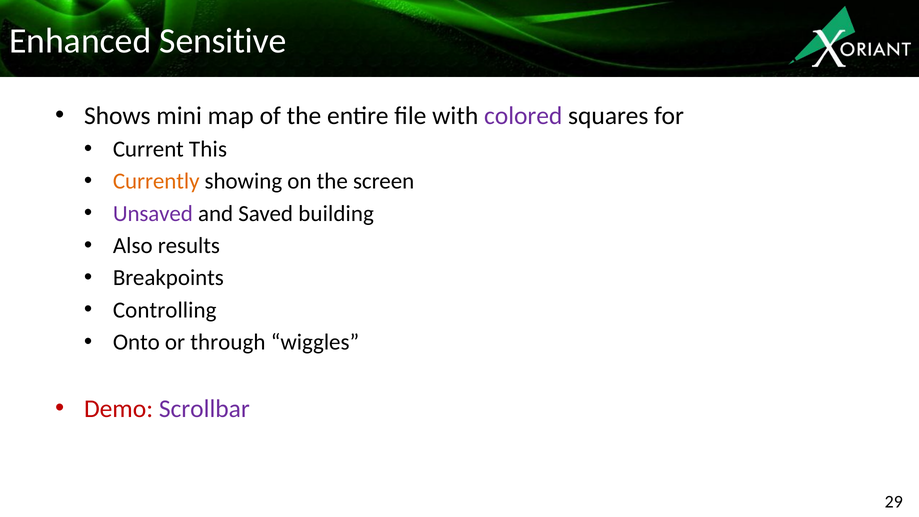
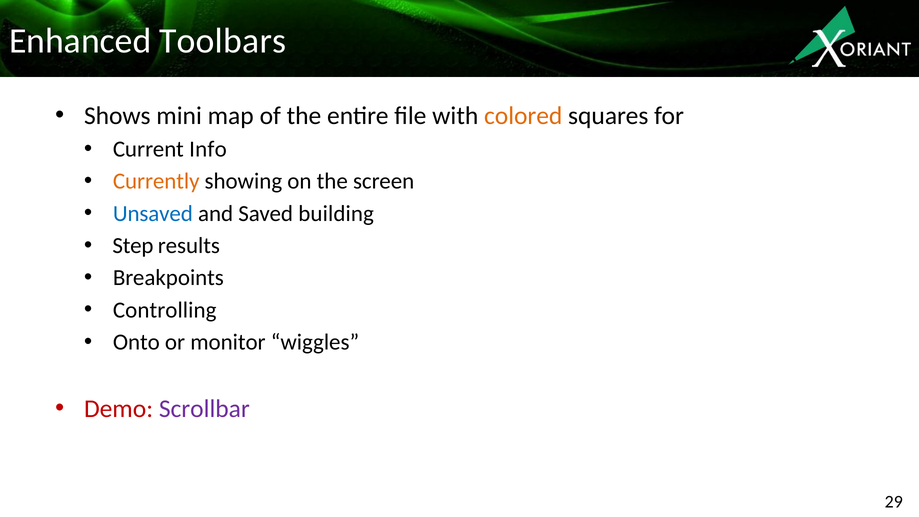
Sensitive: Sensitive -> Toolbars (223, 41)
colored colour: purple -> orange (523, 116)
This: This -> Info (208, 149)
Unsaved colour: purple -> blue (153, 213)
Also: Also -> Step (133, 246)
through: through -> monitor (228, 342)
